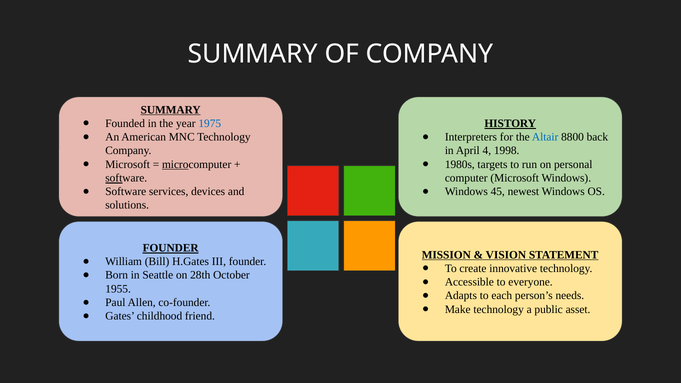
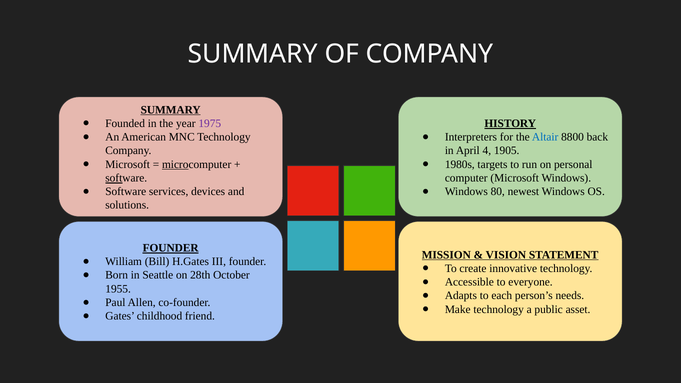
1975 colour: blue -> purple (210, 123)
1998: 1998 -> 1905 (507, 151)
45: 45 -> 80 (498, 192)
